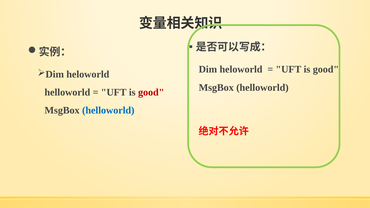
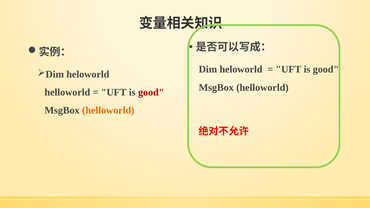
helloworld colour: blue -> orange (108, 110)
